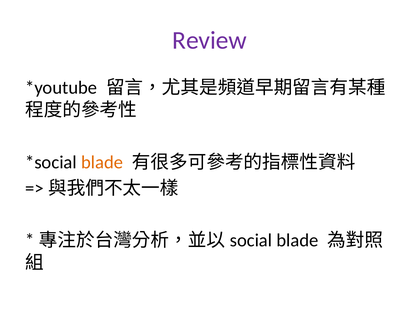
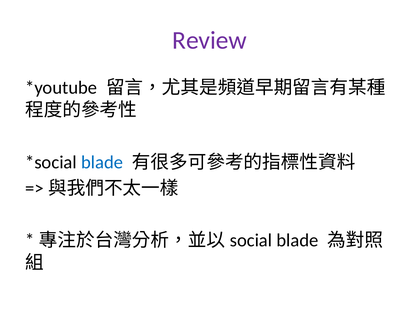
blade colour: orange -> blue (102, 162)
